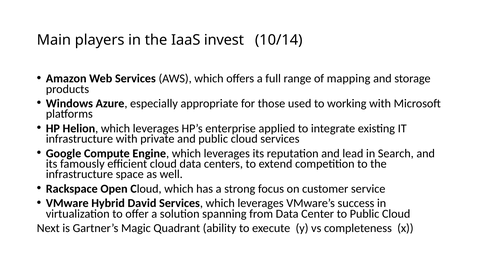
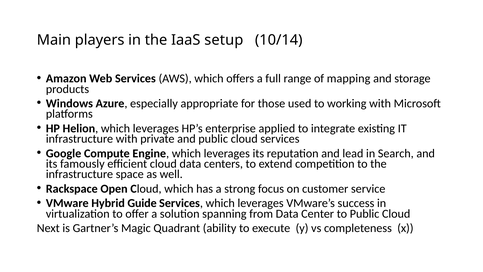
invest: invest -> setup (224, 40)
David: David -> Guide (142, 203)
